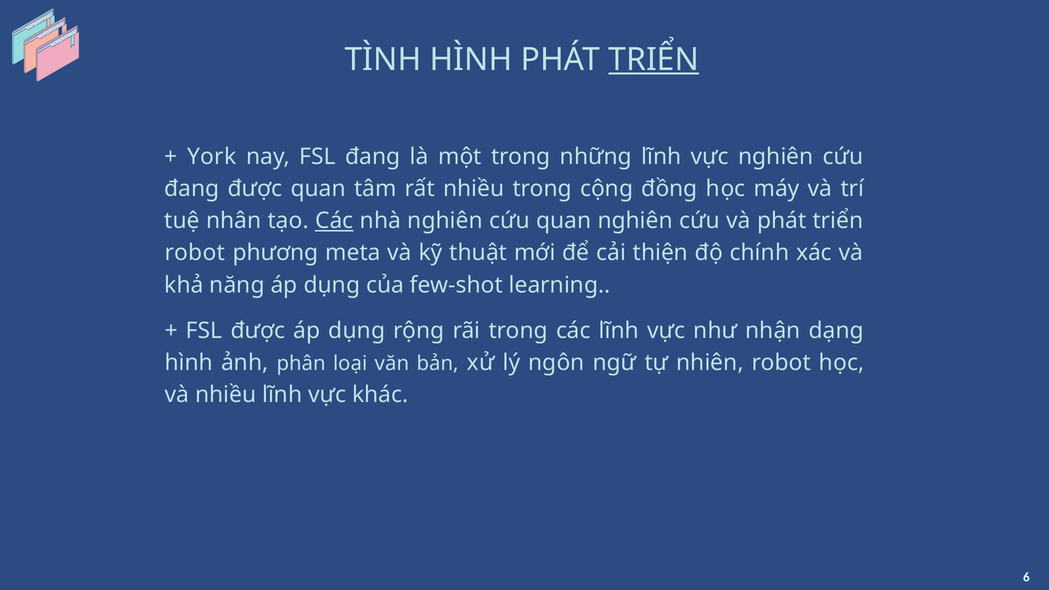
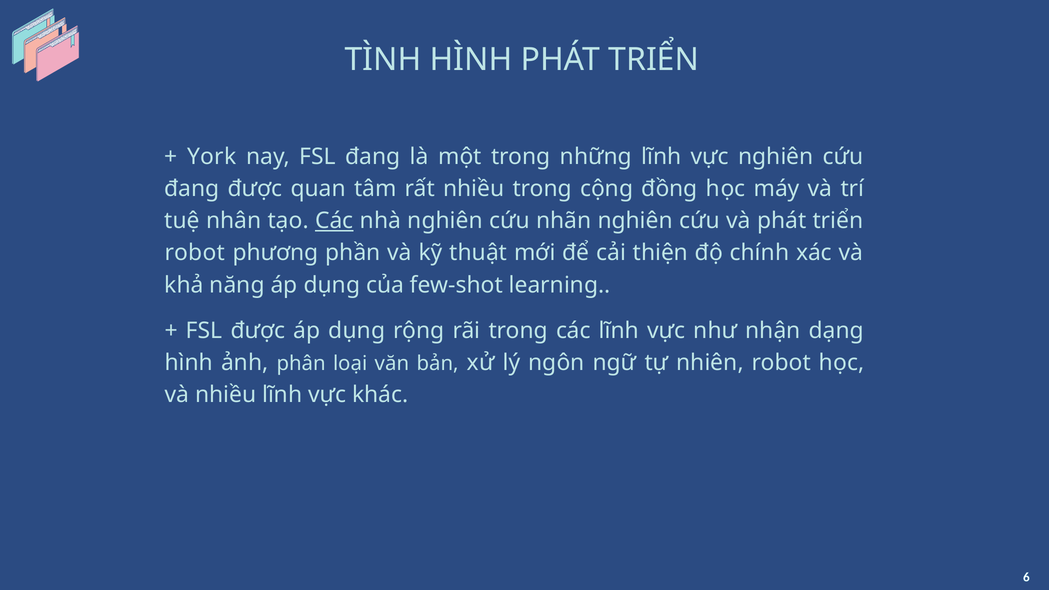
TRIỂN underline: present -> none (654, 60)
cứu quan: quan -> nhãn (564, 221)
meta: meta -> phần (353, 253)
